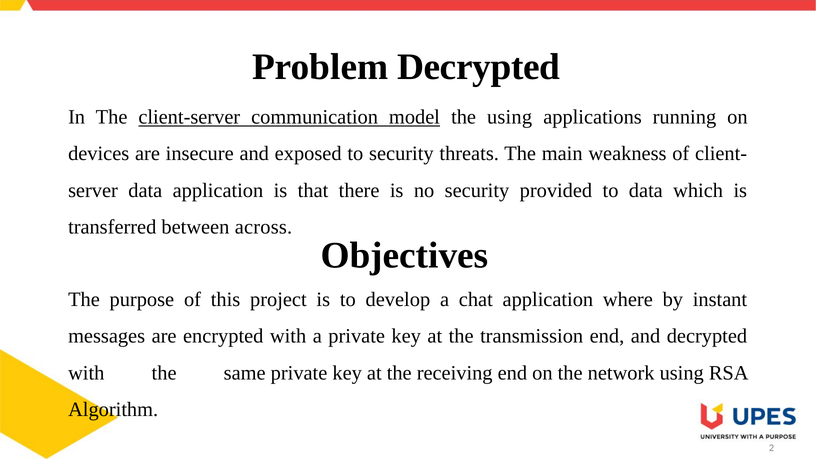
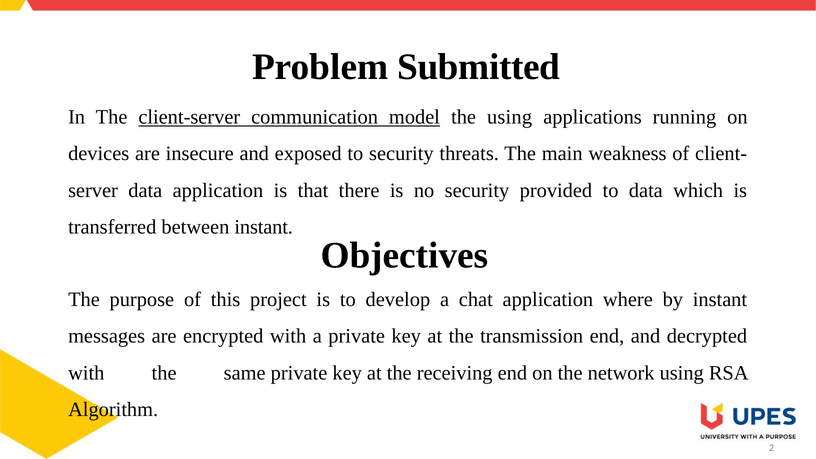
Problem Decrypted: Decrypted -> Submitted (479, 67)
between across: across -> instant (264, 227)
